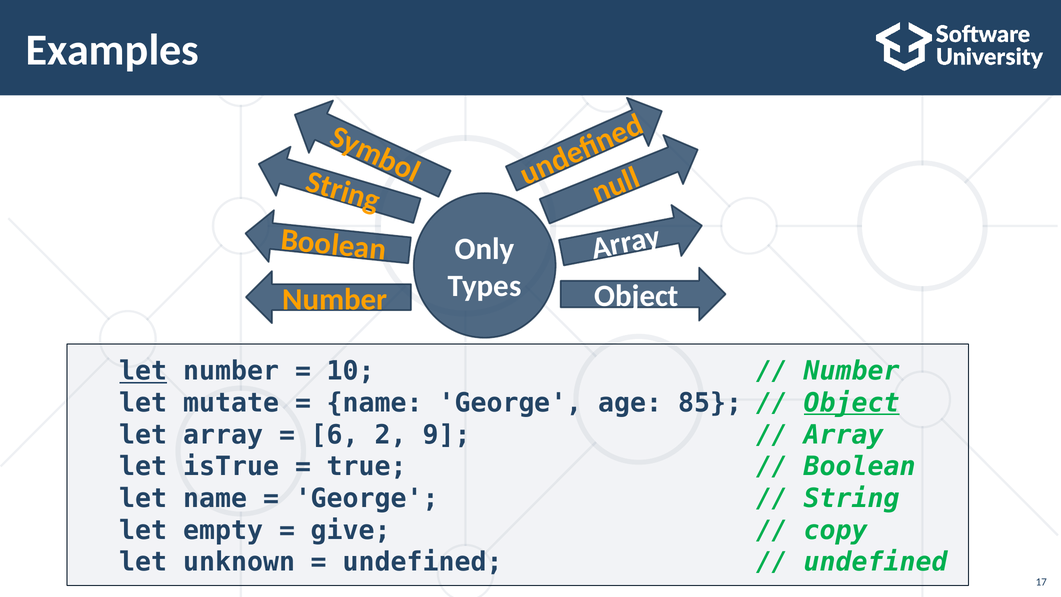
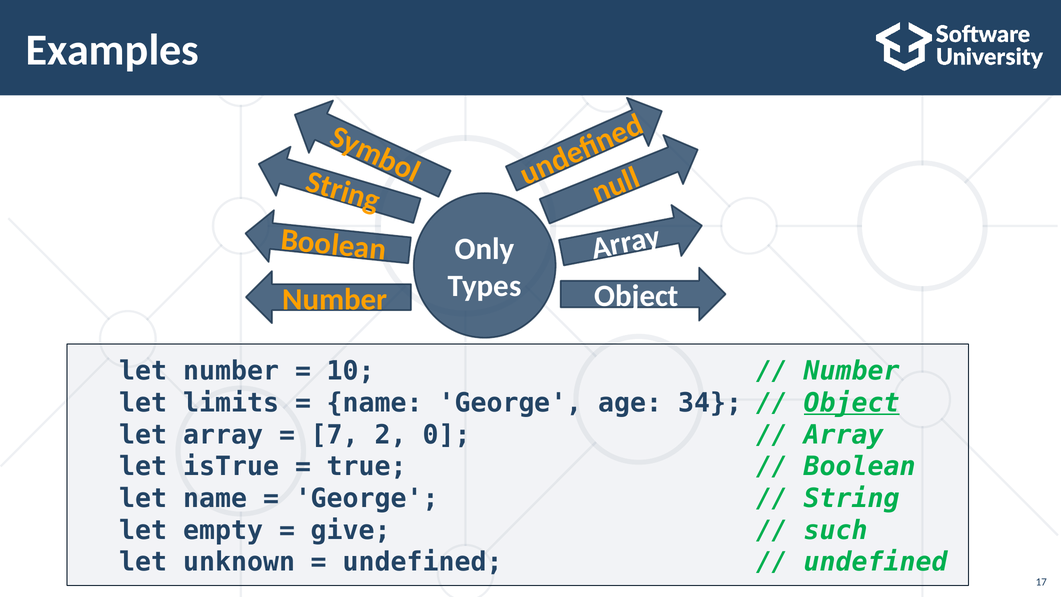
let underline: present -> none (143, 371)
mutate: mutate -> limits (231, 403)
85: 85 -> 34 (710, 403)
6: 6 -> 7 (335, 435)
9: 9 -> 0 (447, 435)
copy: copy -> such (836, 530)
